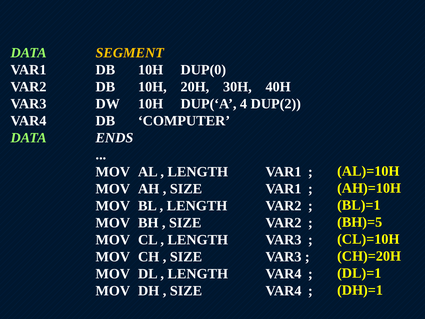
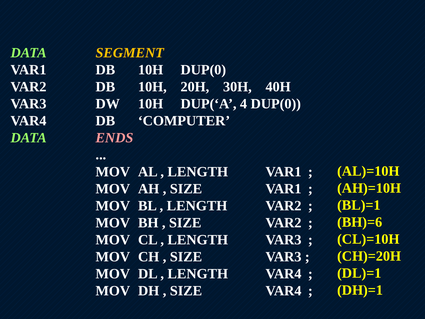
4 DUP(2: DUP(2 -> DUP(0 (276, 104)
ENDS colour: white -> pink (114, 138)
BH)=5: BH)=5 -> BH)=6 (360, 222)
